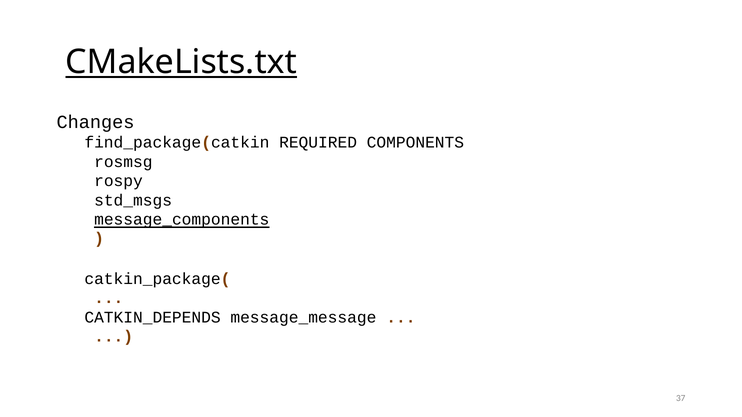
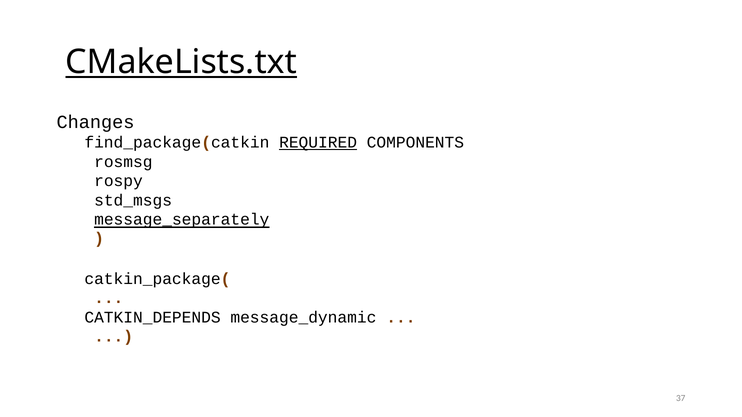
REQUIRED underline: none -> present (318, 143)
message_components: message_components -> message_separately (182, 220)
message_message: message_message -> message_dynamic (303, 318)
